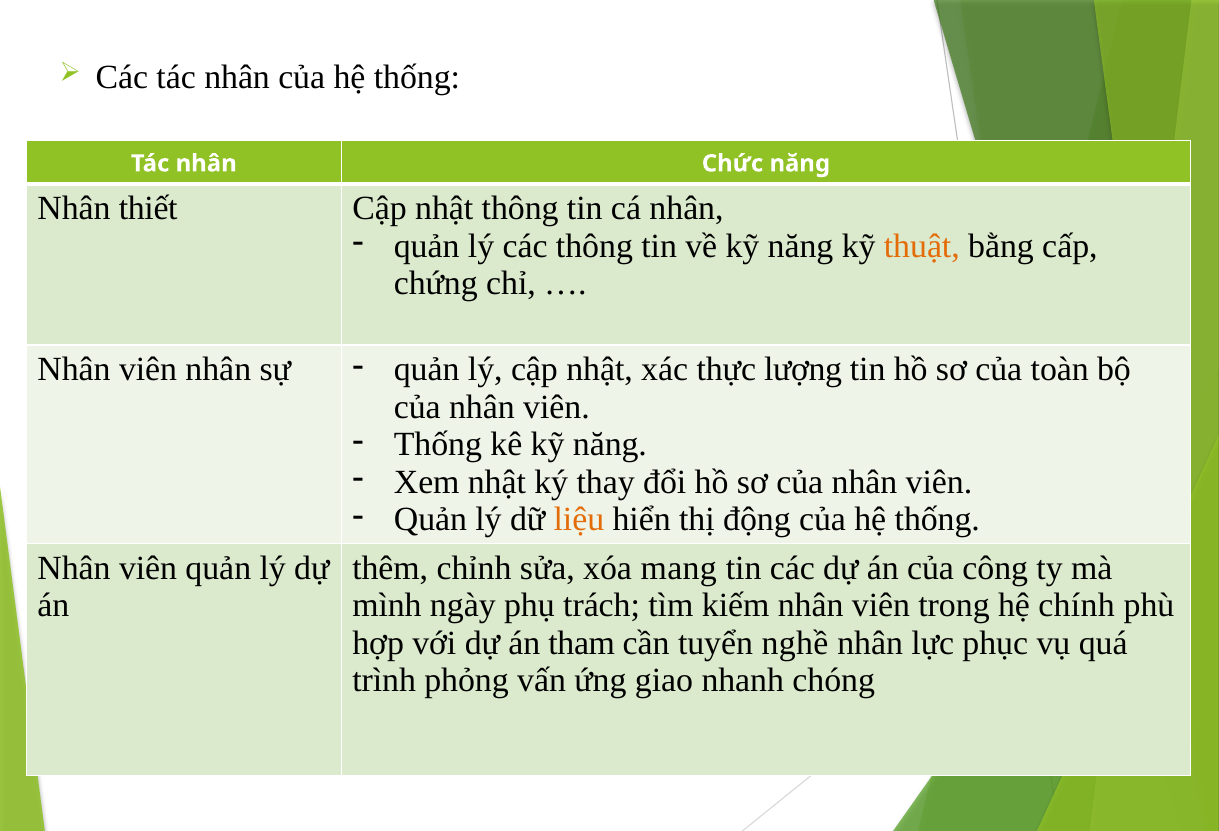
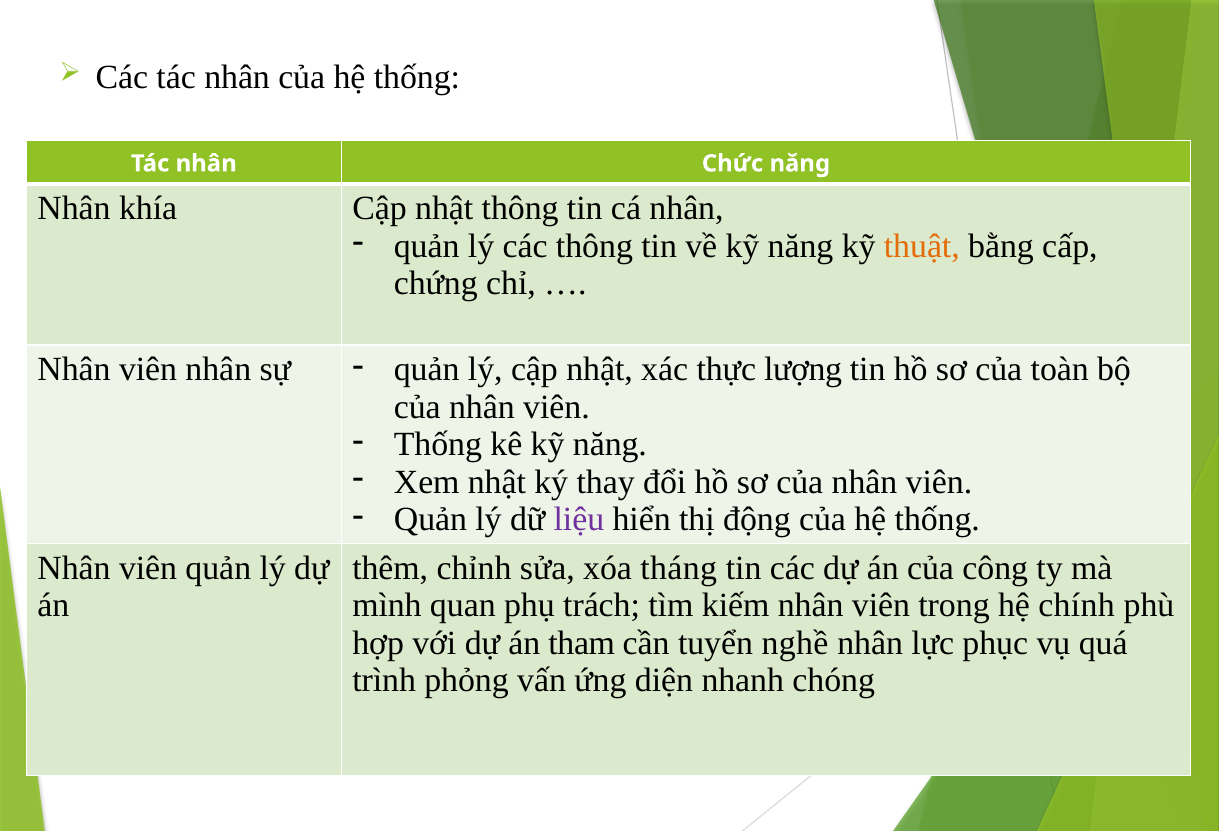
thiết: thiết -> khía (148, 209)
liệu colour: orange -> purple (579, 519)
mang: mang -> tháng (679, 568)
ngày: ngày -> quan (463, 606)
giao: giao -> diện (664, 681)
